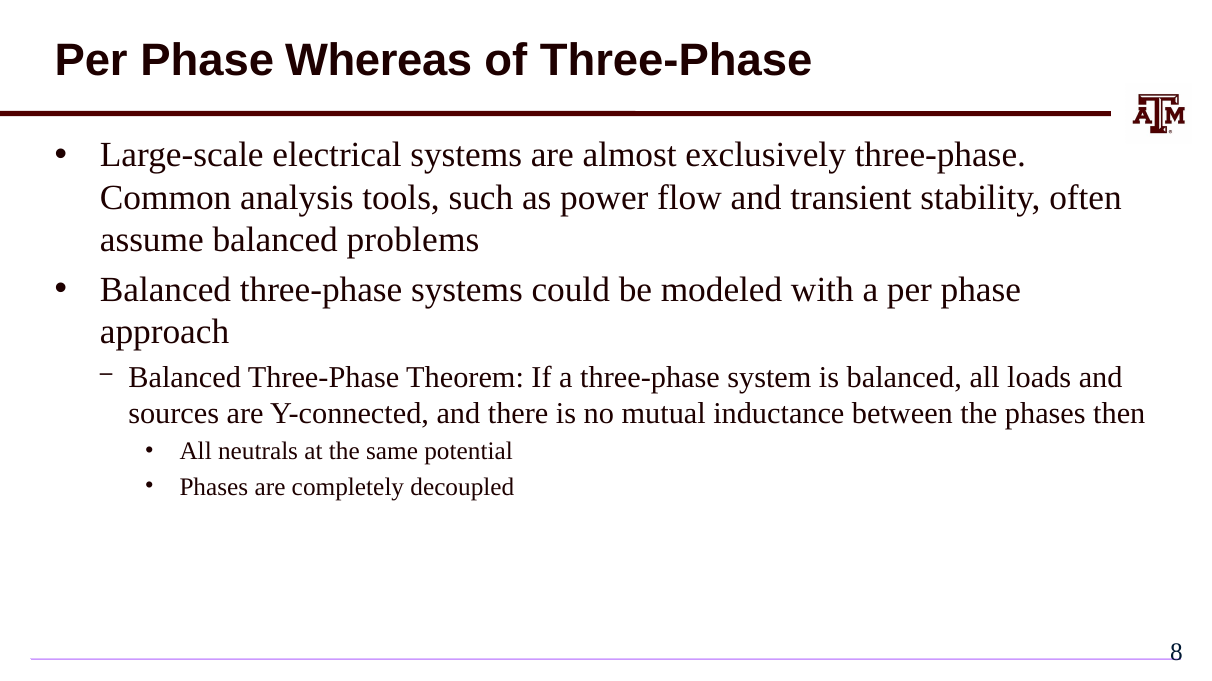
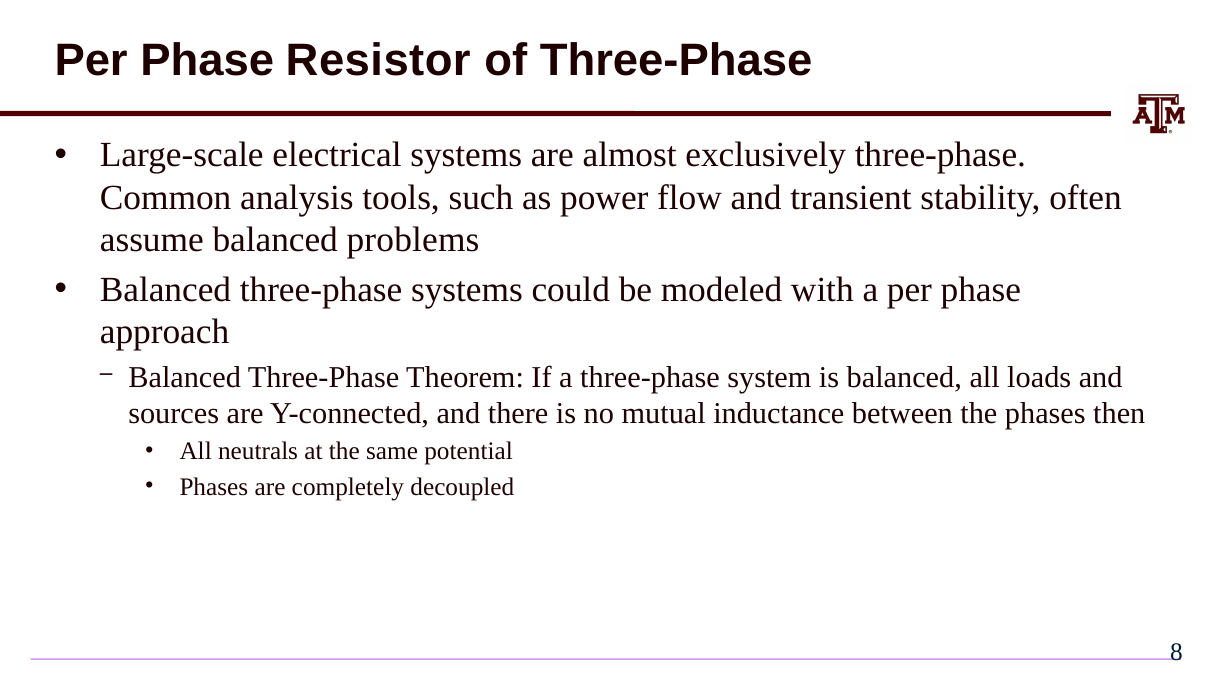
Whereas: Whereas -> Resistor (378, 60)
